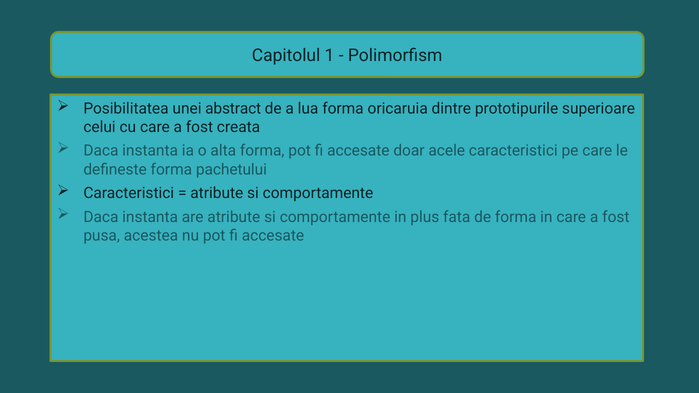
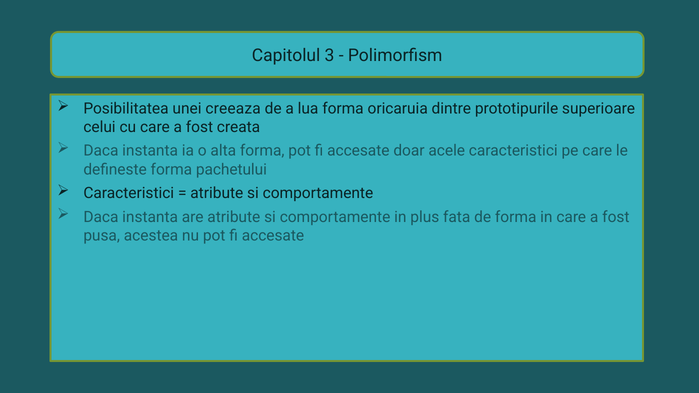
1: 1 -> 3 (330, 56)
abstract: abstract -> creeaza (233, 109)
